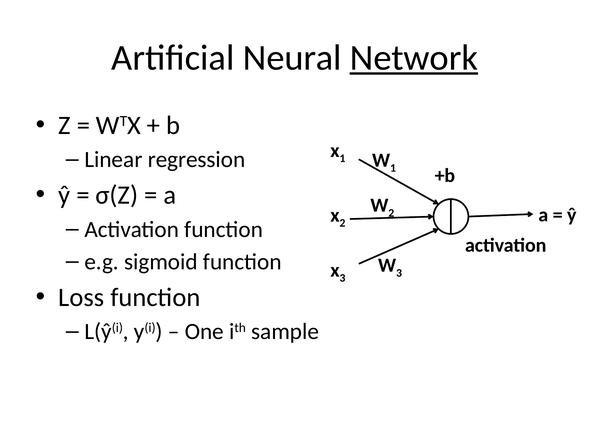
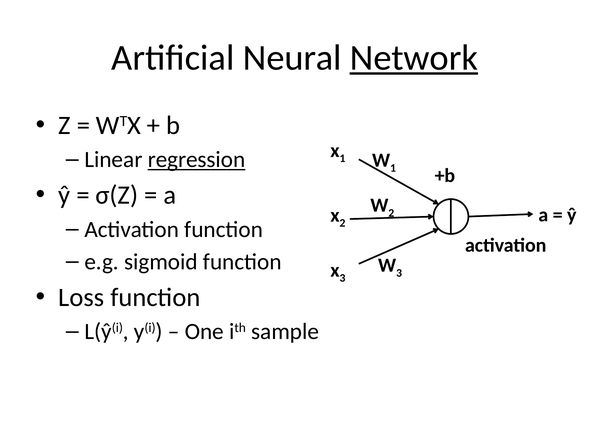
regression underline: none -> present (196, 160)
